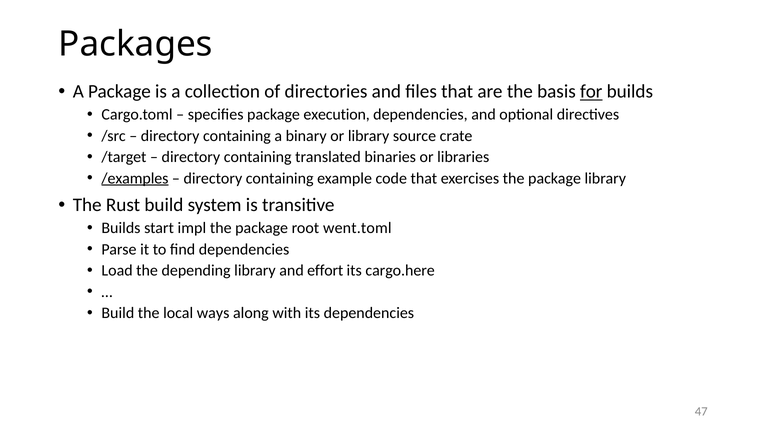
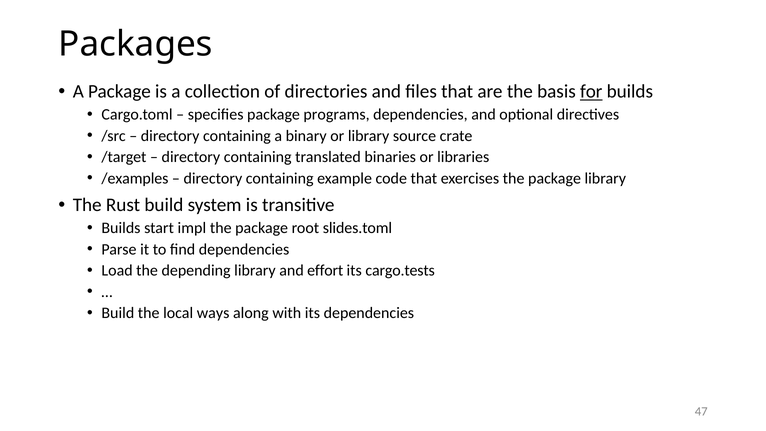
execution: execution -> programs (337, 115)
/examples underline: present -> none (135, 178)
went.toml: went.toml -> slides.toml (357, 228)
cargo.here: cargo.here -> cargo.tests (400, 270)
